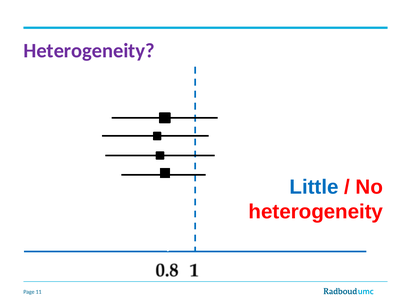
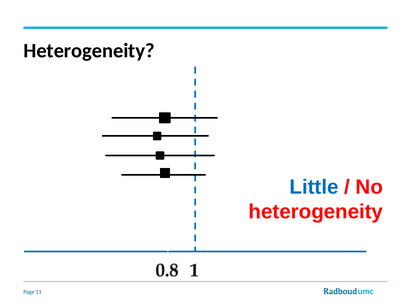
Heterogeneity colour: purple -> black (89, 51)
